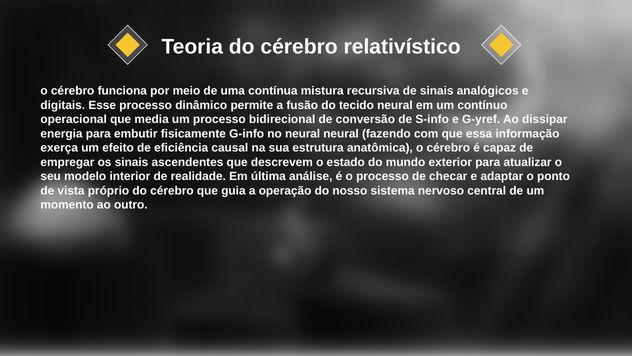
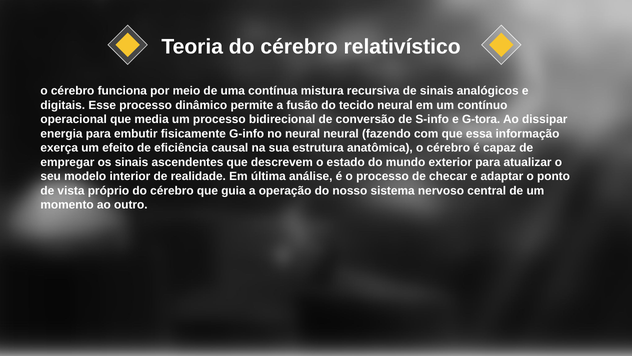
G-yref: G-yref -> G-tora (481, 119)
